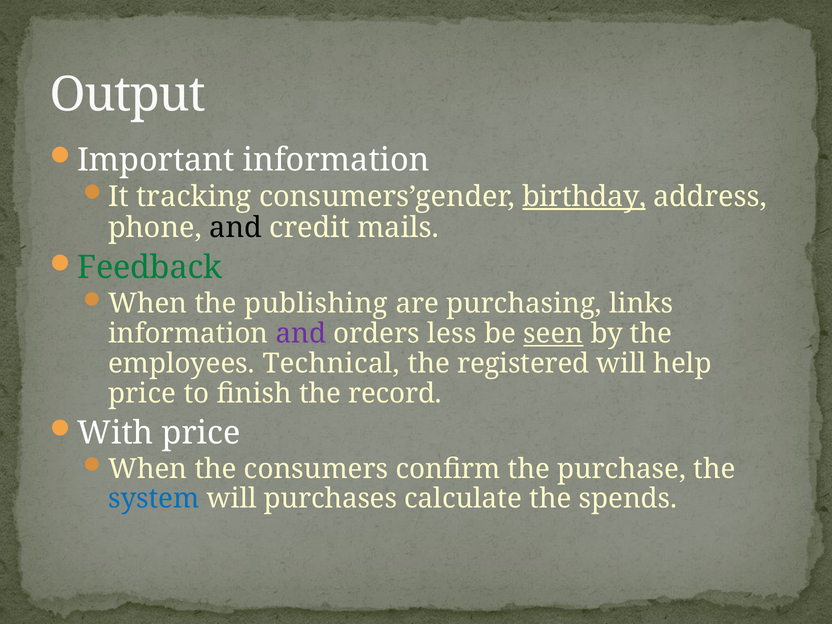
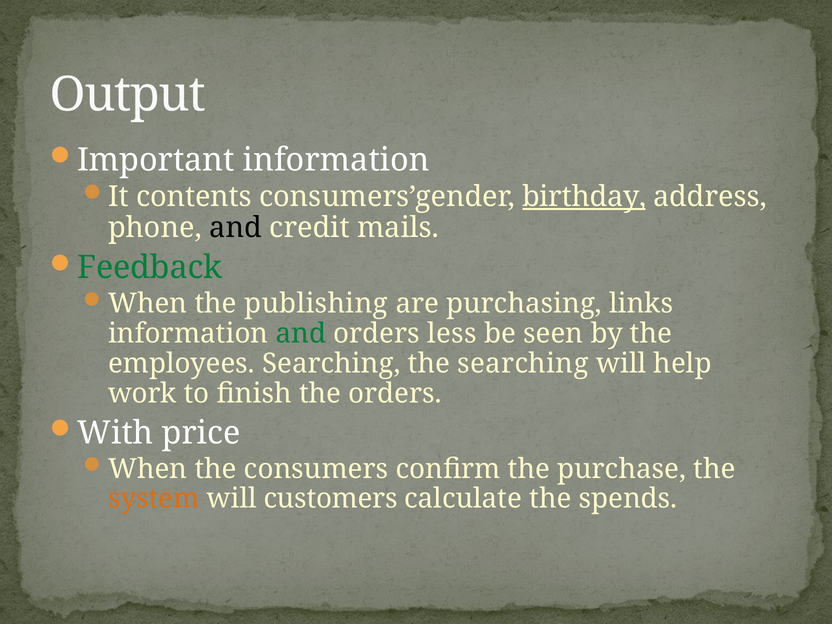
tracking: tracking -> contents (194, 197)
and colour: purple -> green (301, 334)
seen underline: present -> none (553, 334)
employees Technical: Technical -> Searching (331, 364)
the registered: registered -> searching (523, 364)
price: price -> work (142, 394)
the record: record -> orders (395, 394)
system colour: blue -> orange (154, 499)
purchases: purchases -> customers (331, 499)
